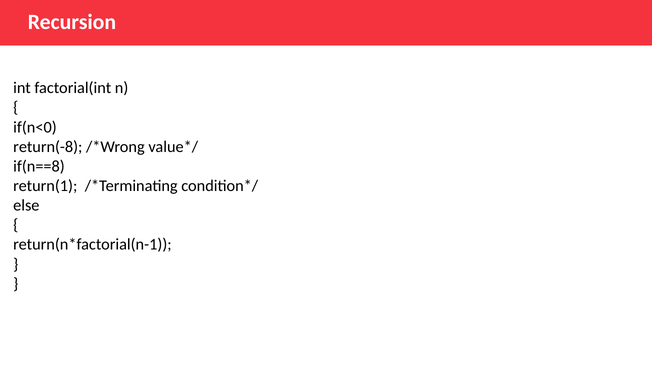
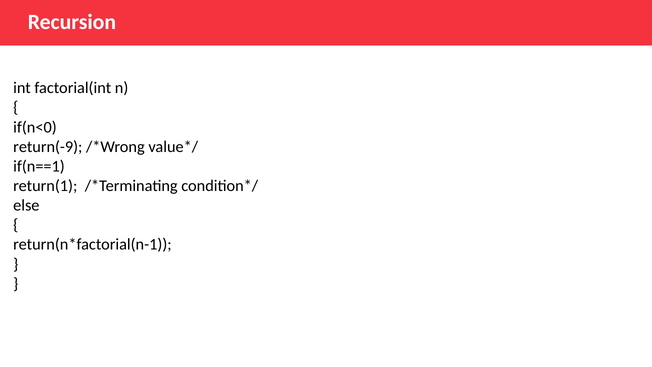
return(-8: return(-8 -> return(-9 (48, 147)
if(n==8: if(n==8 -> if(n==1 (39, 166)
